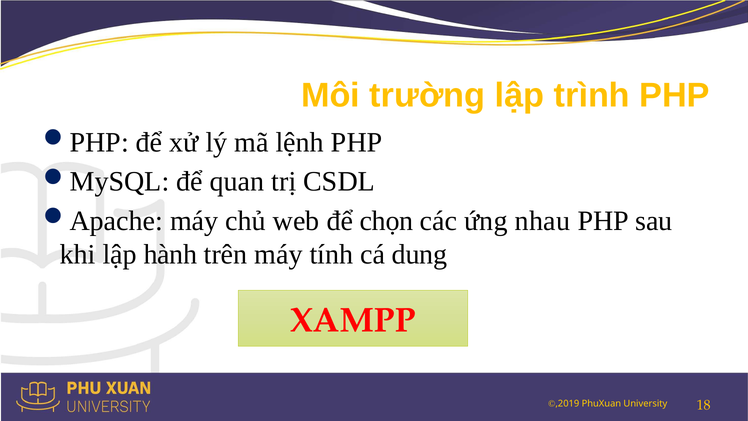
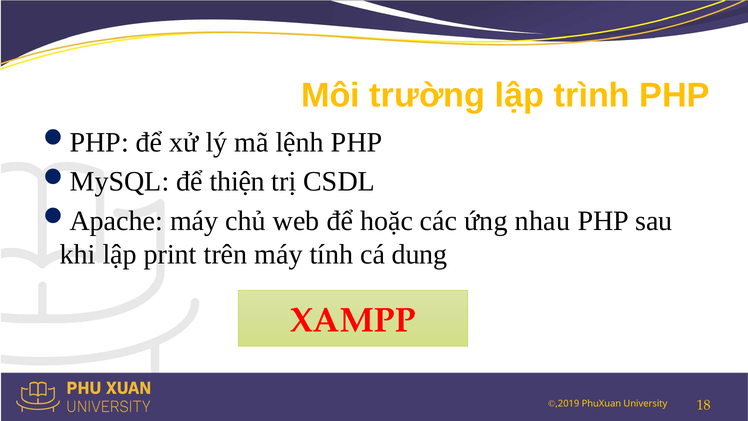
quan: quan -> thiện (237, 182)
chọn: chọn -> hoặc (387, 221)
hành: hành -> print (170, 255)
